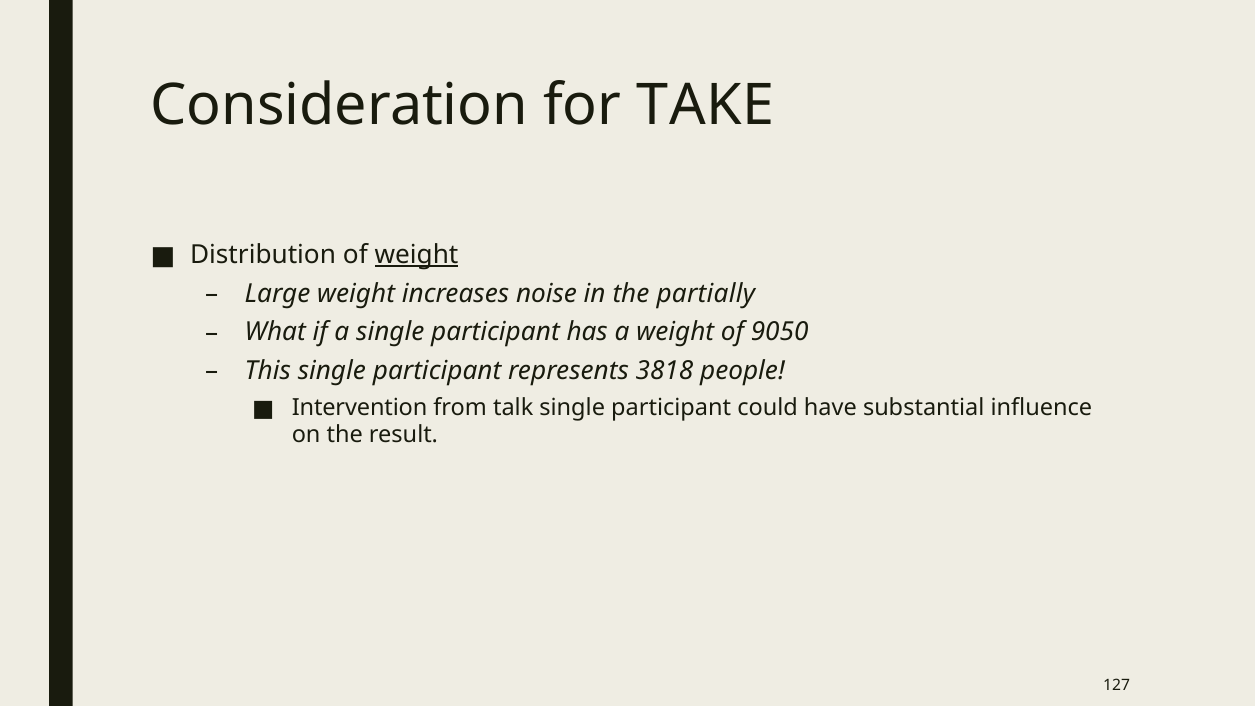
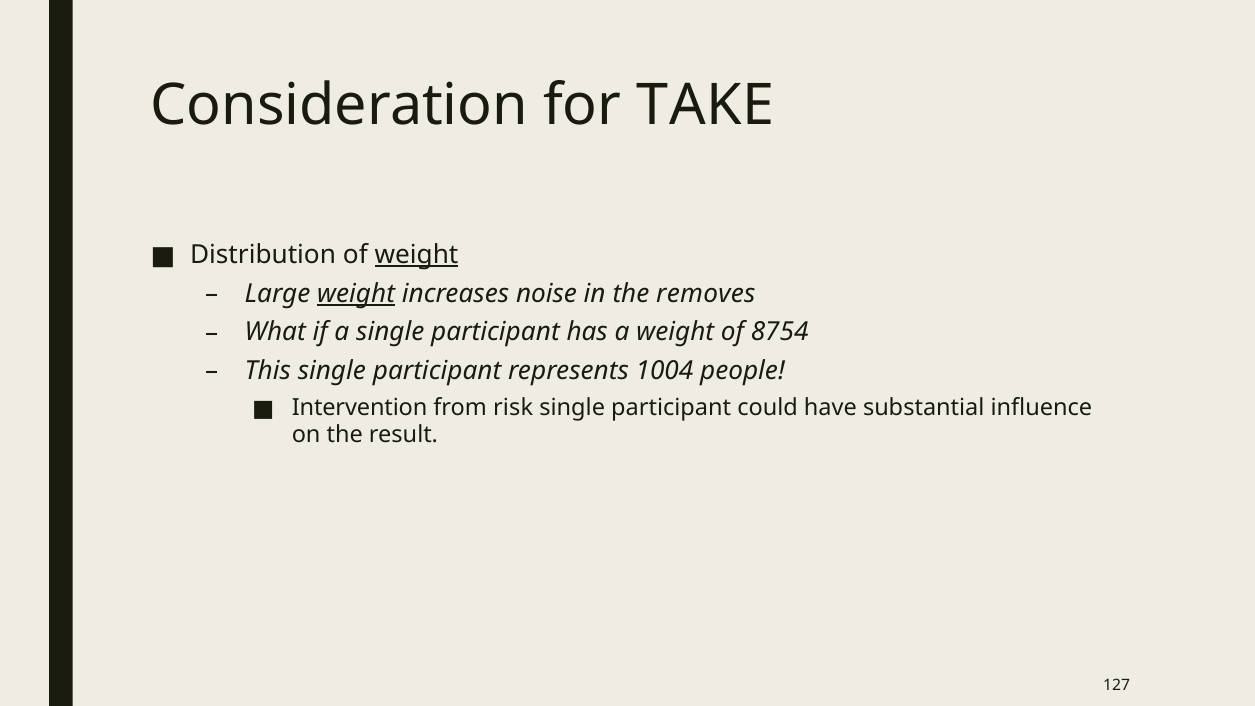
weight underline: none -> present (356, 294)
partially: partially -> removes (706, 294)
9050: 9050 -> 8754 (780, 332)
3818: 3818 -> 1004 (664, 371)
talk: talk -> risk (513, 408)
